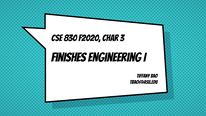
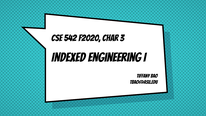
830: 830 -> 542 (70, 38)
Finishes: Finishes -> Indexed (68, 58)
